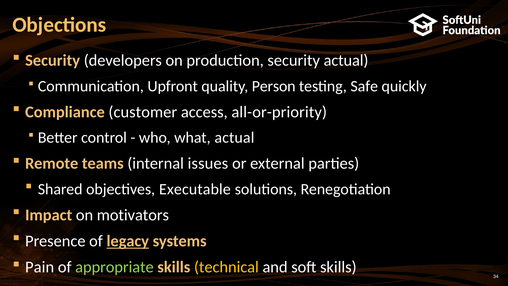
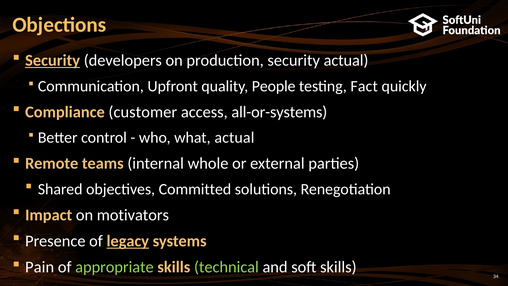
Security underline: none -> present (53, 60)
Person: Person -> People (274, 86)
Safe: Safe -> Fact (364, 86)
all-or-priority: all-or-priority -> all-or-systems (279, 112)
issues: issues -> whole (208, 163)
Executable: Executable -> Committed (195, 189)
technical colour: yellow -> light green (226, 267)
